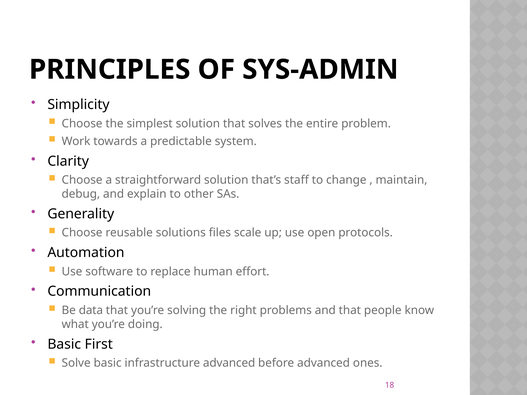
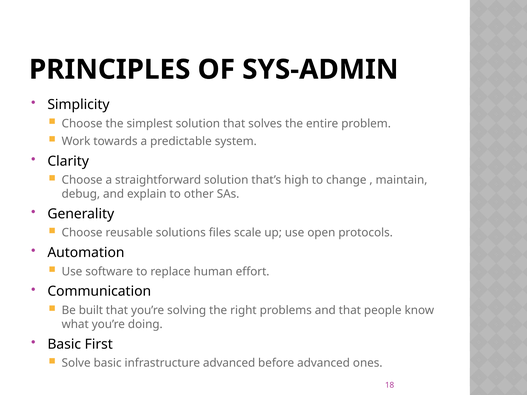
staff: staff -> high (296, 180)
data: data -> built (91, 310)
